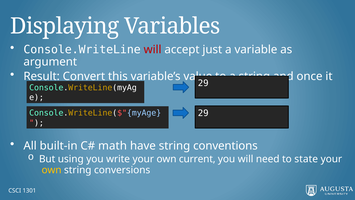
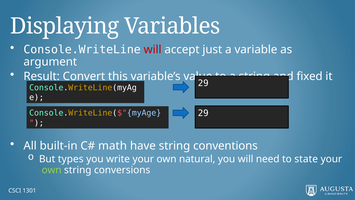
once: once -> fixed (310, 76)
using: using -> types (71, 159)
current: current -> natural (197, 159)
own colour: yellow -> light green (52, 170)
